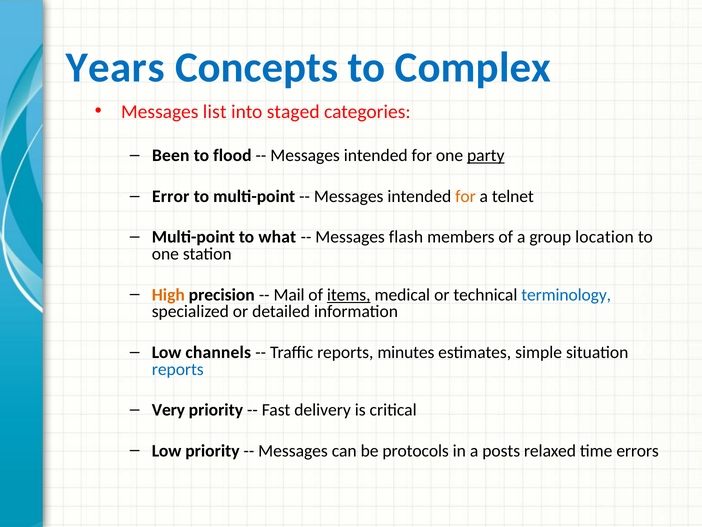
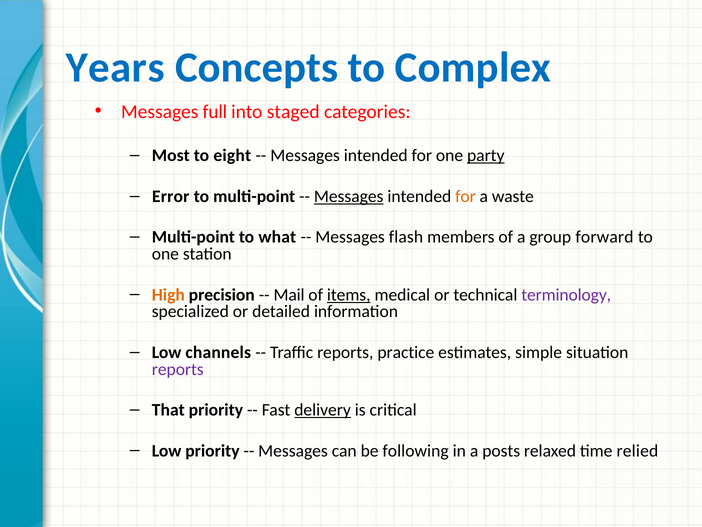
list: list -> full (215, 111)
Been: Been -> Most (171, 156)
flood: flood -> eight (232, 156)
Messages underline: none -> present (349, 196)
telnet: telnet -> waste (513, 196)
location: location -> forward (604, 237)
terminology colour: blue -> purple (566, 294)
minutes: minutes -> practice (406, 352)
reports colour: blue -> purple (178, 369)
Very: Very -> That (168, 410)
delivery underline: none -> present (323, 410)
protocols: protocols -> following (416, 450)
errors: errors -> relied (637, 450)
